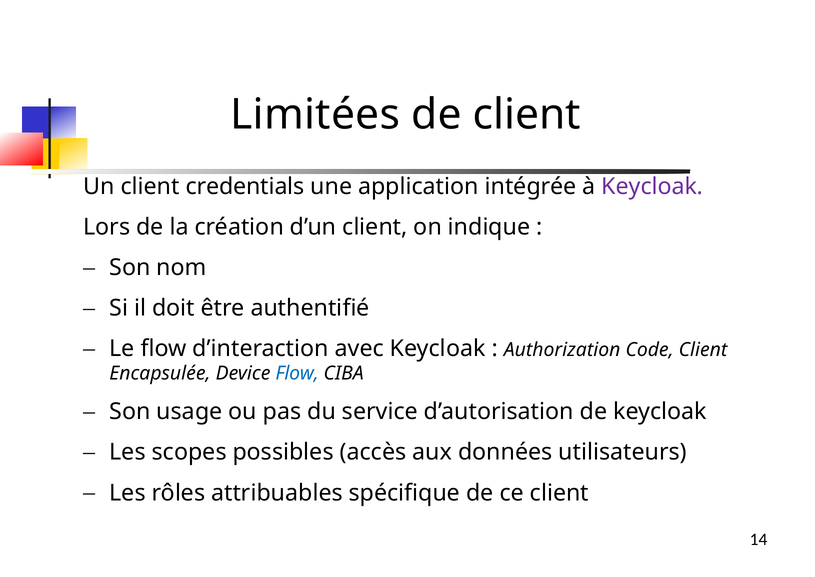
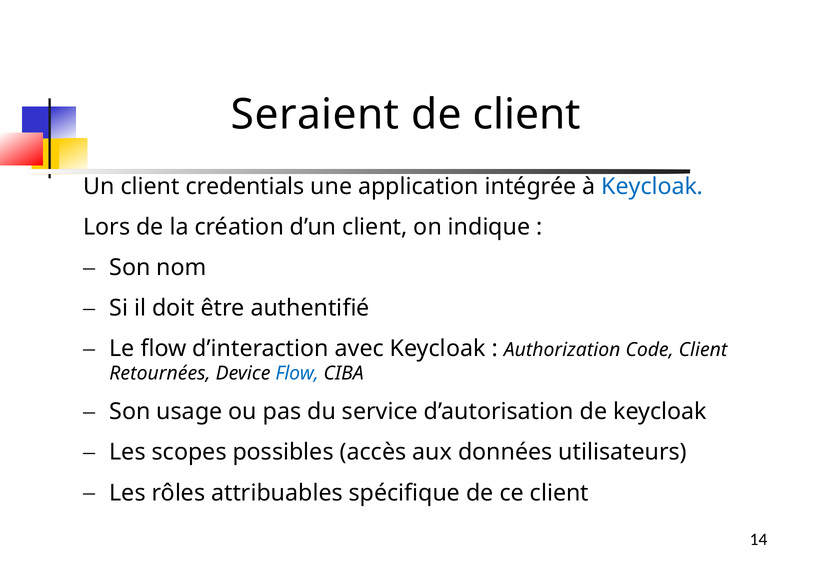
Limitées: Limitées -> Seraient (315, 115)
Keycloak colour: purple -> blue (652, 186)
Encapsulée: Encapsulée -> Retournées (160, 373)
